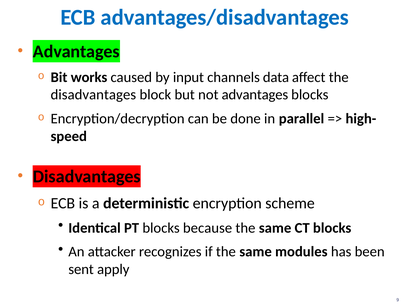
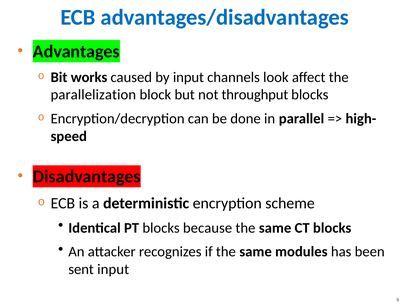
data: data -> look (276, 77)
disadvantages: disadvantages -> parallelization (93, 95)
not advantages: advantages -> throughput (255, 95)
sent apply: apply -> input (113, 269)
